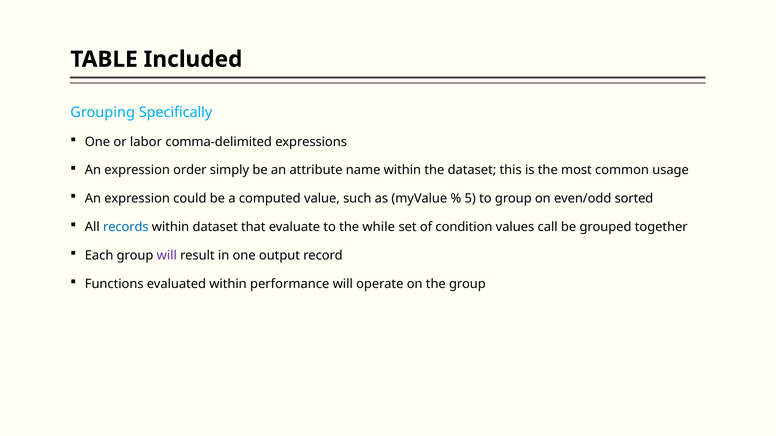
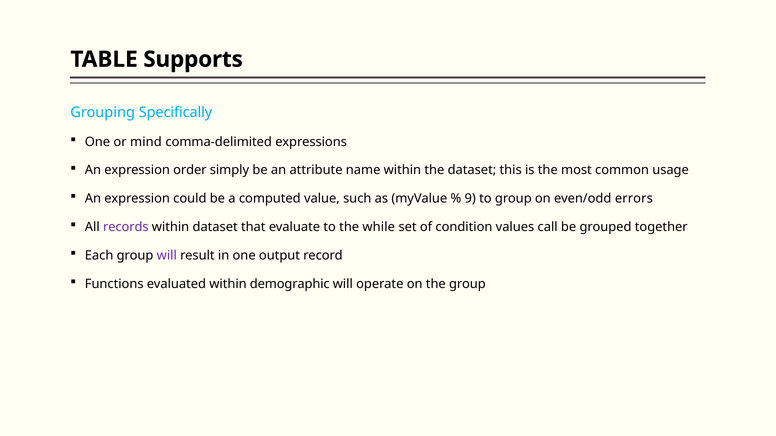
Included: Included -> Supports (193, 59)
labor: labor -> mind (146, 142)
5: 5 -> 9 (470, 199)
sorted: sorted -> errors (634, 199)
records colour: blue -> purple (126, 227)
performance: performance -> demographic (290, 284)
